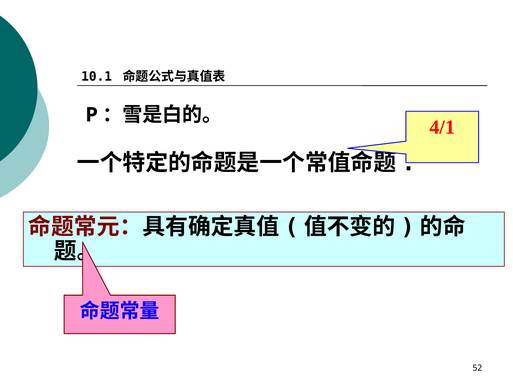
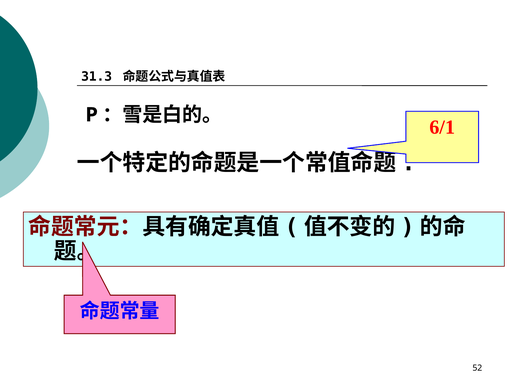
10.1: 10.1 -> 31.3 (97, 77)
4/1: 4/1 -> 6/1 (442, 127)
